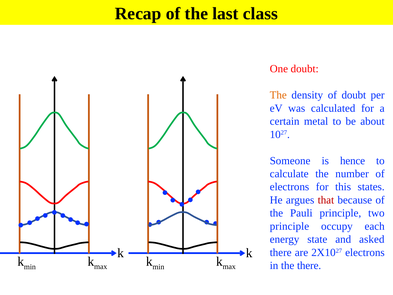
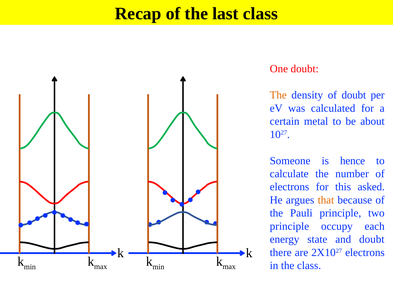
states: states -> asked (371, 187)
that colour: red -> orange (326, 200)
and asked: asked -> doubt (372, 239)
the there: there -> class (309, 265)
